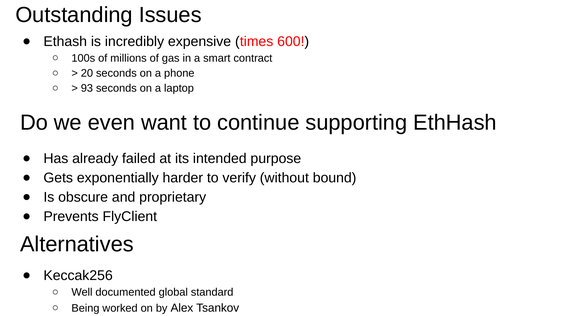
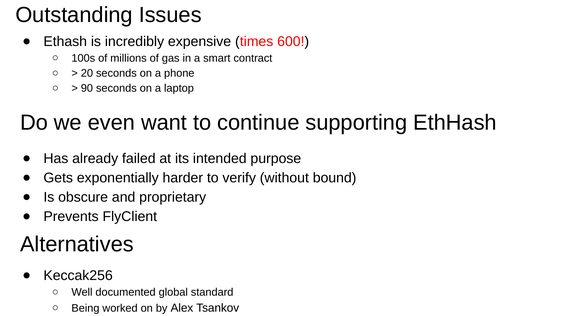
93: 93 -> 90 (87, 88)
